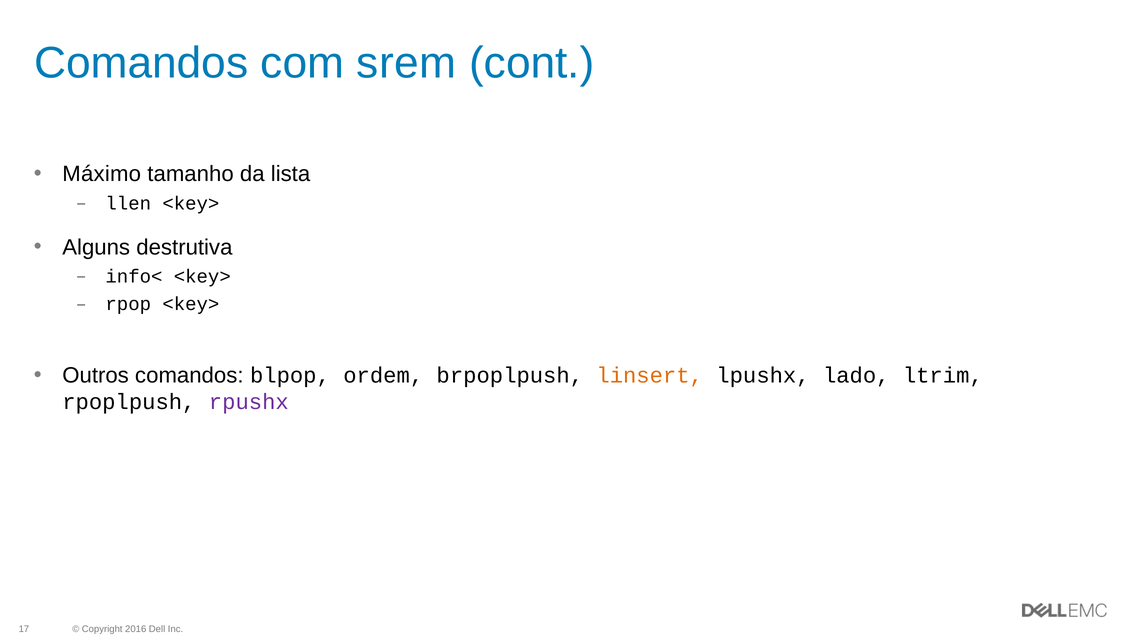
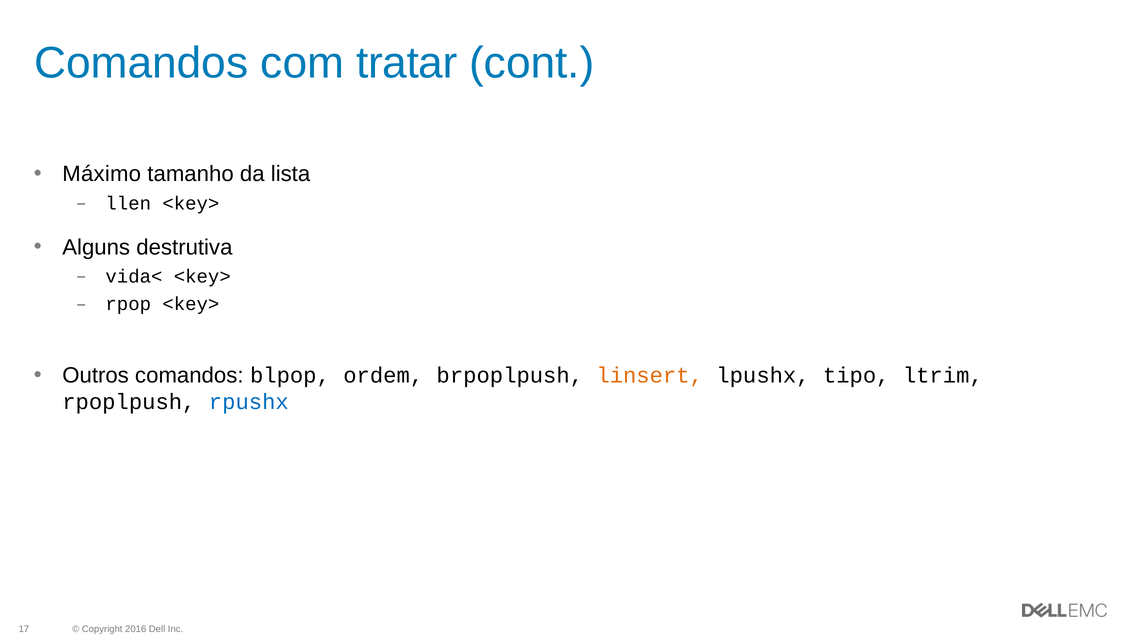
srem: srem -> tratar (407, 63)
info<: info< -> vida< (134, 277)
lado: lado -> tipo (856, 376)
rpushx colour: purple -> blue (249, 402)
